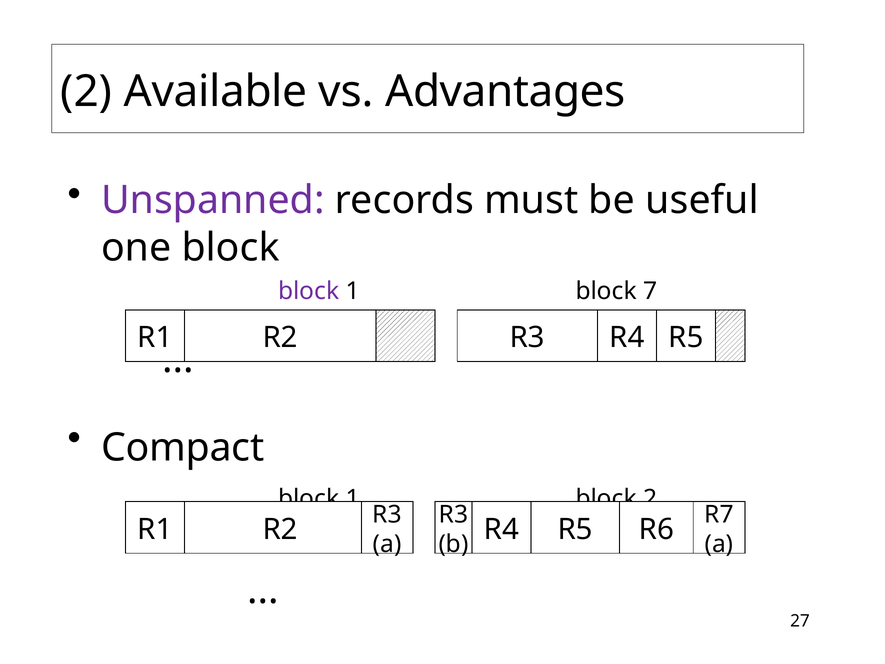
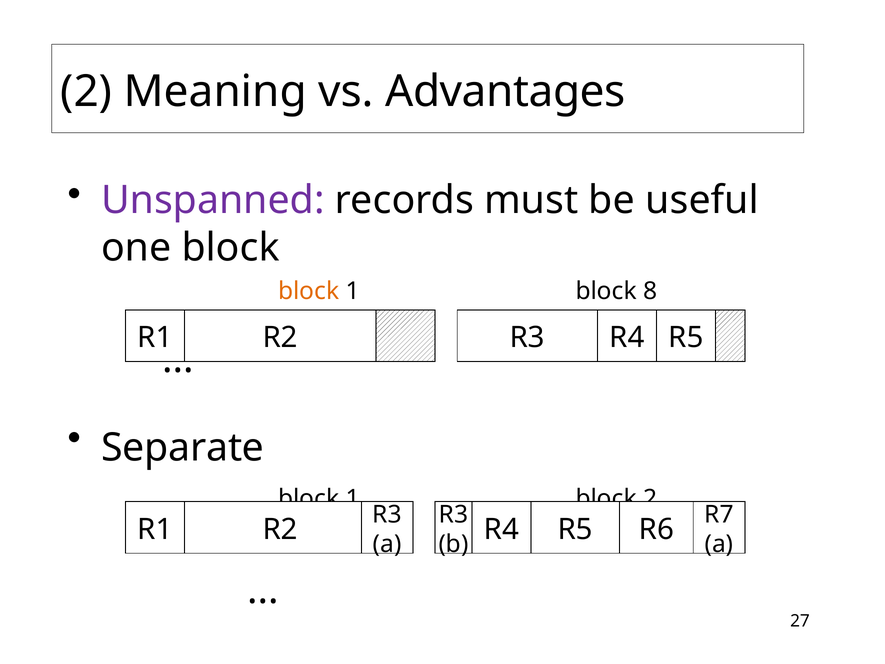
Available: Available -> Meaning (215, 92)
block colour: purple -> orange (309, 291)
7: 7 -> 8 (650, 291)
Compact: Compact -> Separate (183, 447)
